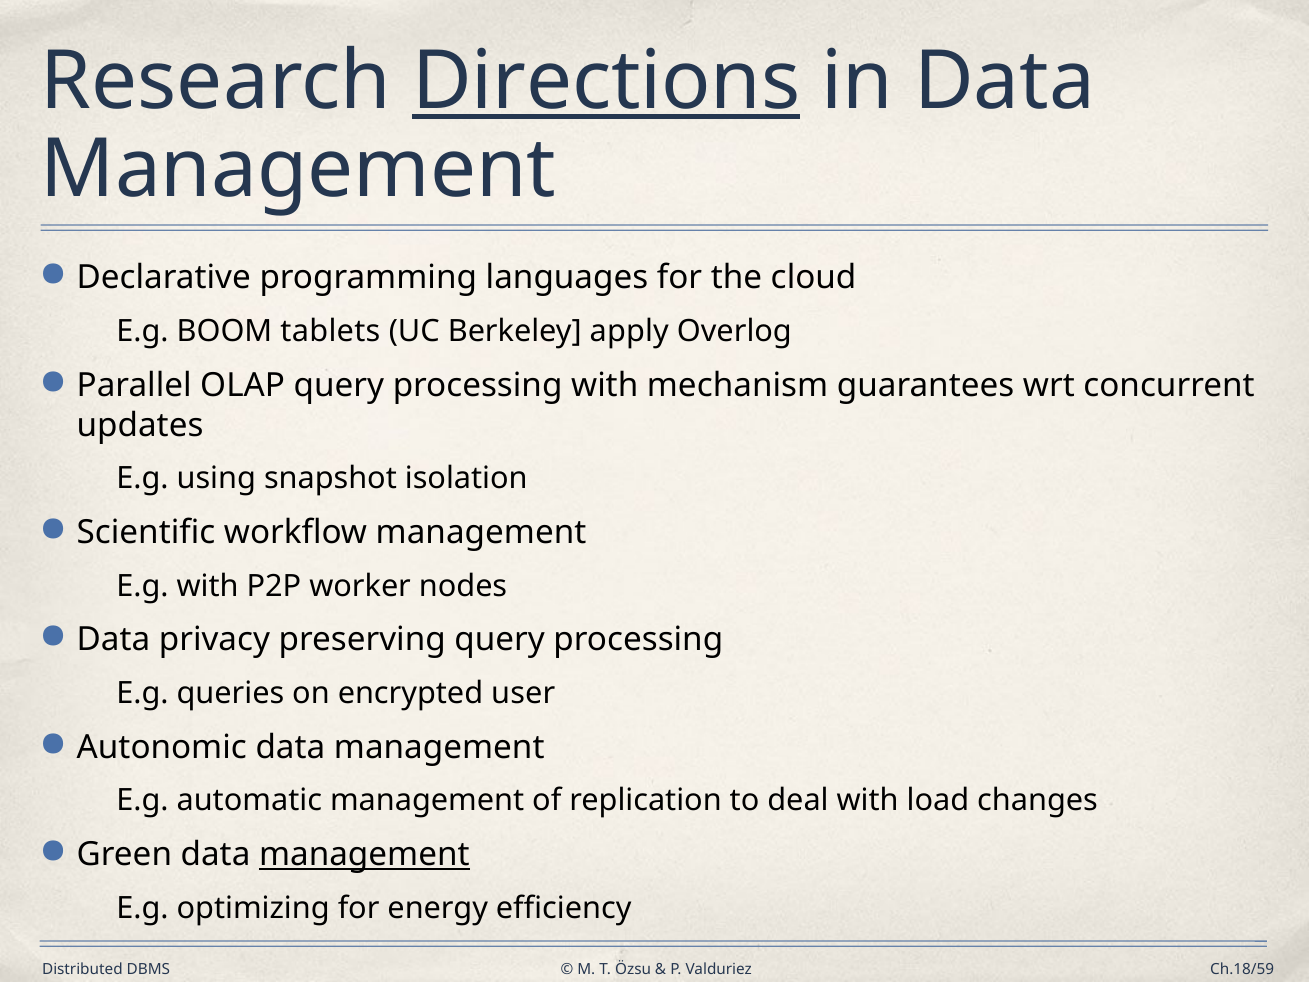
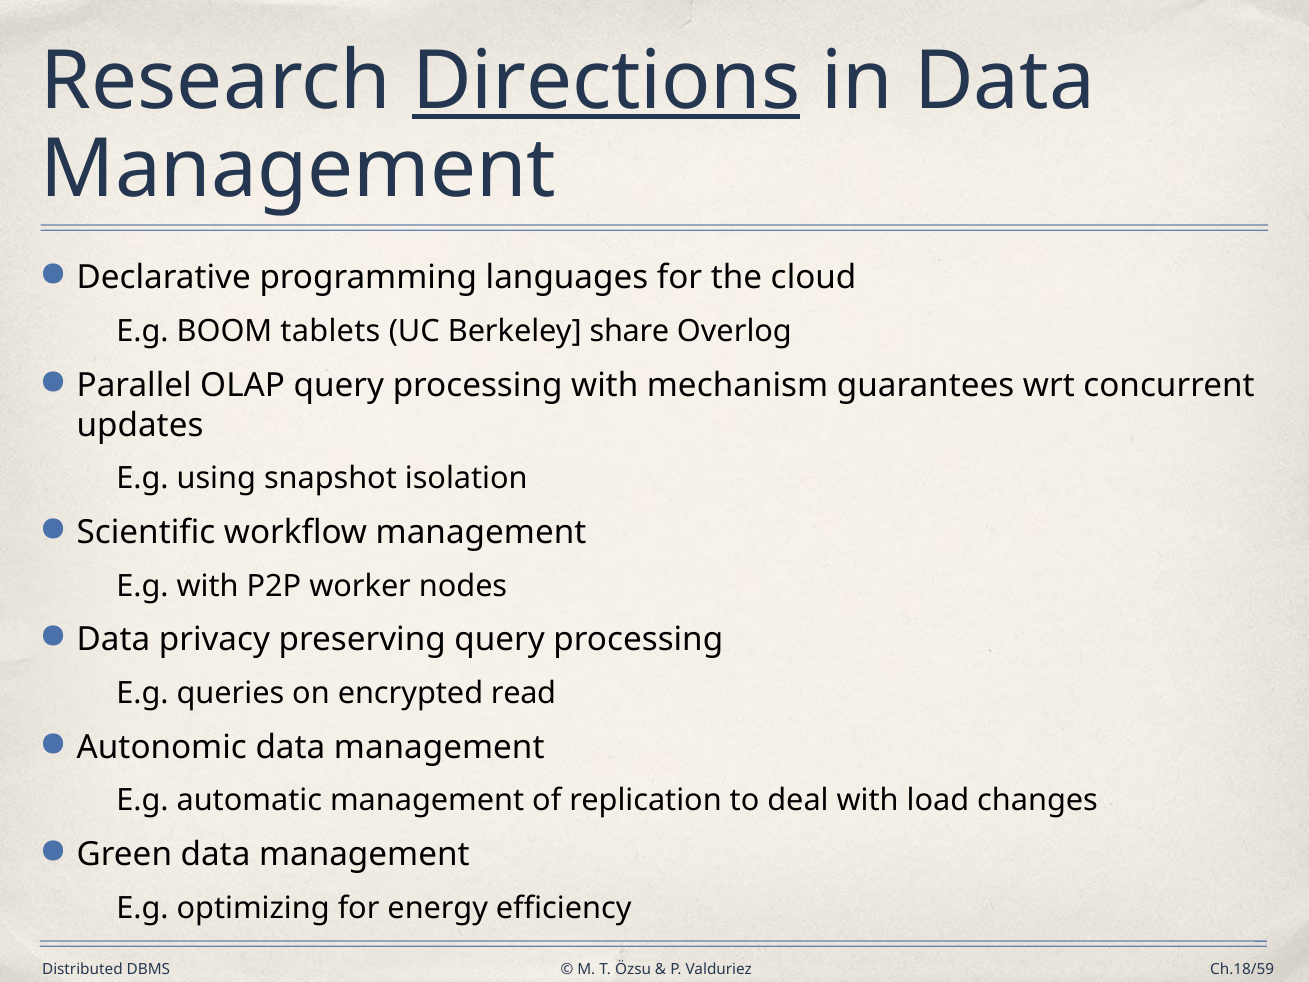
apply: apply -> share (629, 331)
user: user -> read (523, 693)
management underline: present -> none (364, 854)
